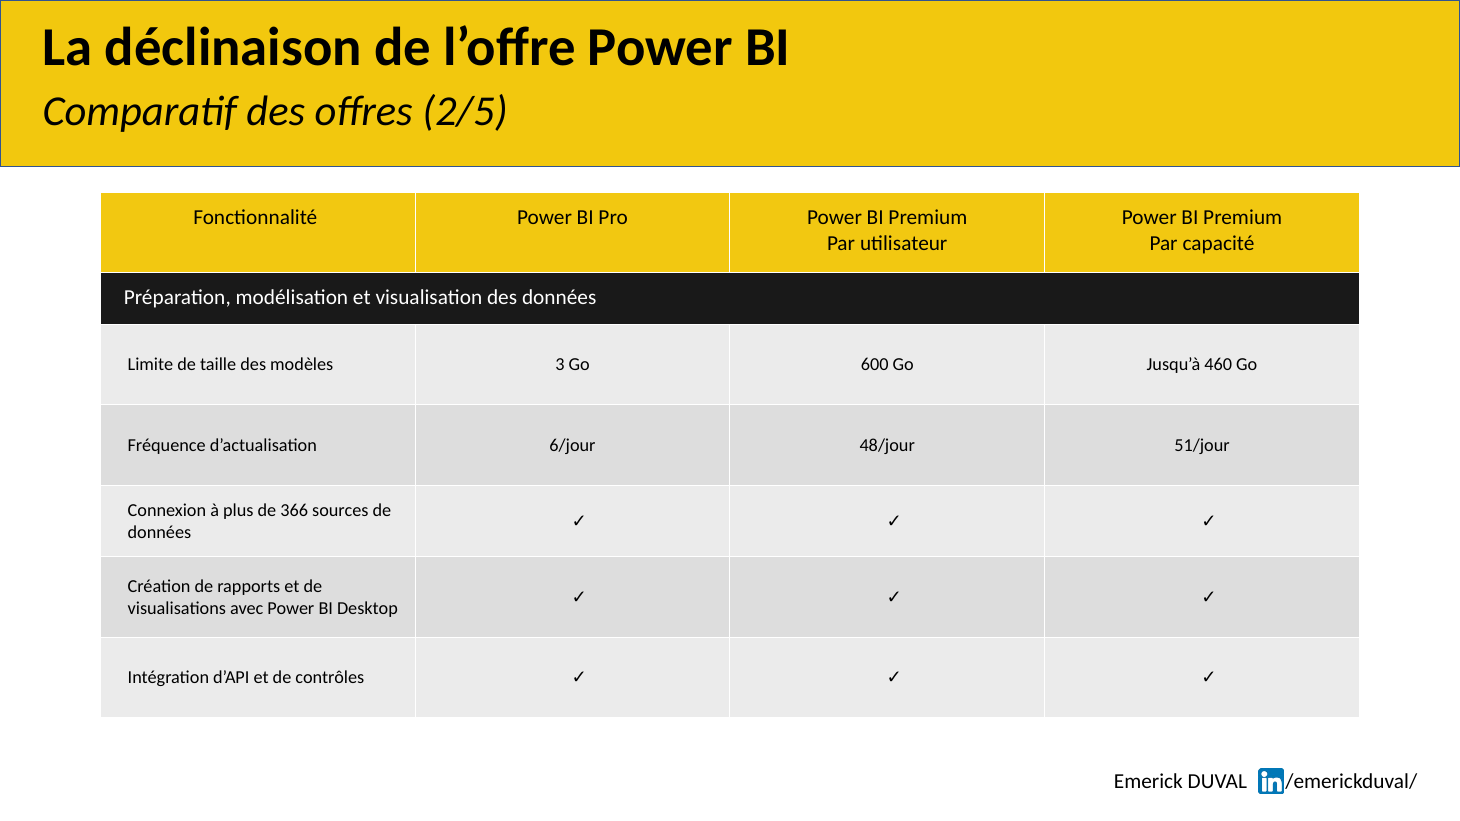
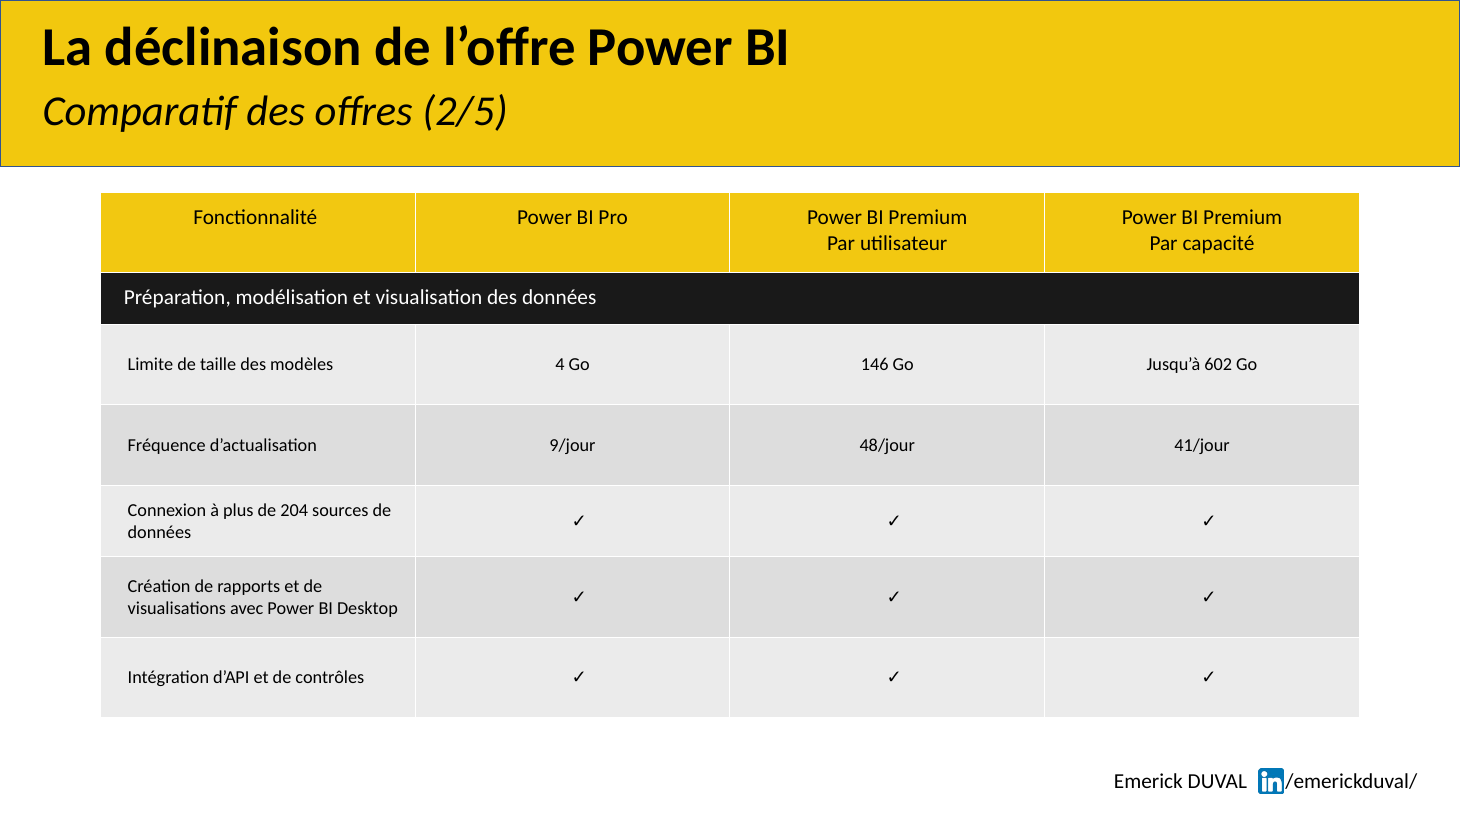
3: 3 -> 4 (560, 365)
600: 600 -> 146 (875, 365)
460: 460 -> 602 (1218, 365)
6/jour: 6/jour -> 9/jour (573, 445)
51/jour: 51/jour -> 41/jour (1202, 445)
366: 366 -> 204 (294, 510)
